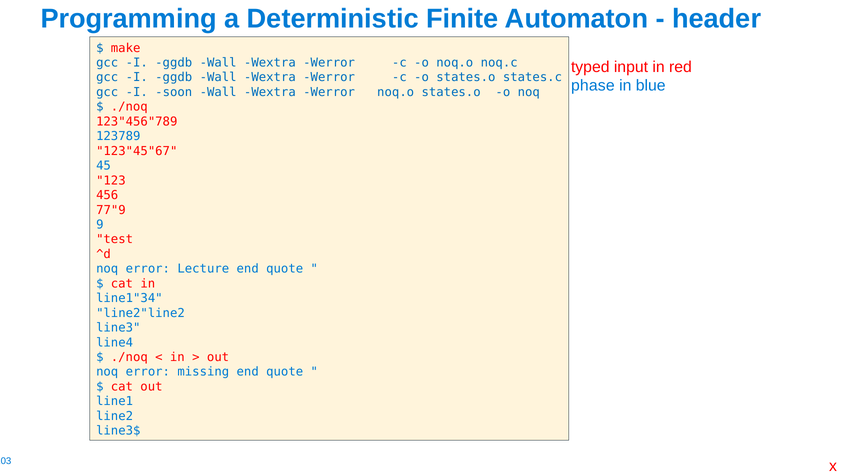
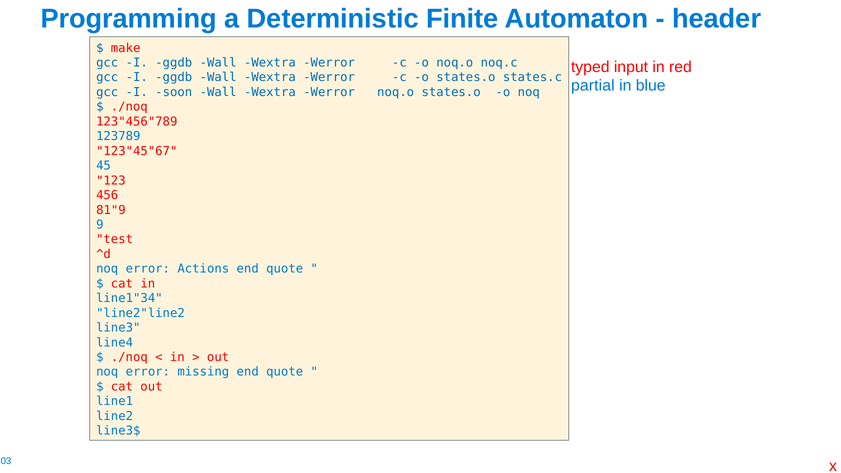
phase: phase -> partial (593, 86)
77"9: 77"9 -> 81"9 (111, 210)
Lecture: Lecture -> Actions (203, 269)
